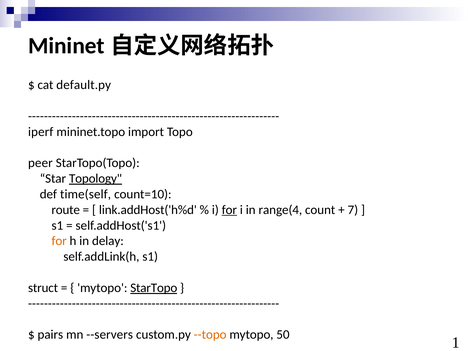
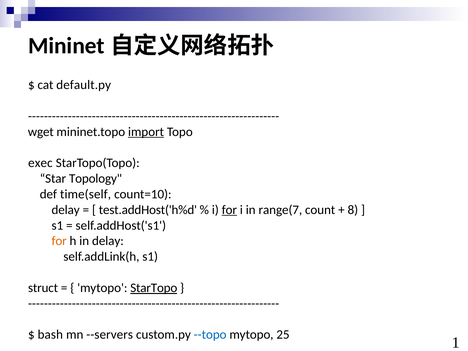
iperf: iperf -> wget (41, 132)
import underline: none -> present (146, 132)
peer: peer -> exec (40, 163)
Topology underline: present -> none (95, 179)
route: route -> delay (66, 210)
link.addHost('h%d: link.addHost('h%d -> test.addHost('h%d (148, 210)
range(4: range(4 -> range(7 (280, 210)
7: 7 -> 8 (353, 210)
pairs: pairs -> bash (50, 335)
--topo colour: orange -> blue (210, 335)
50: 50 -> 25 (283, 335)
